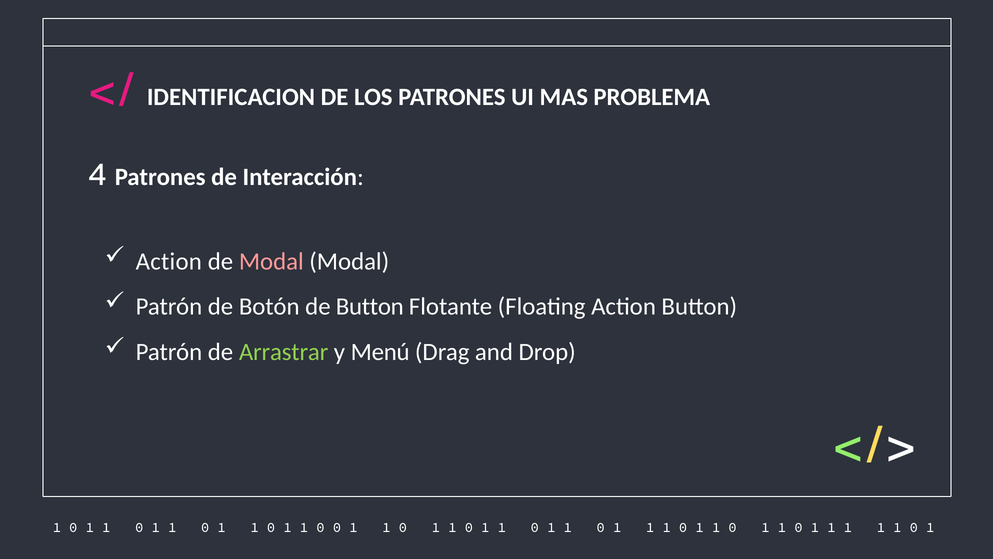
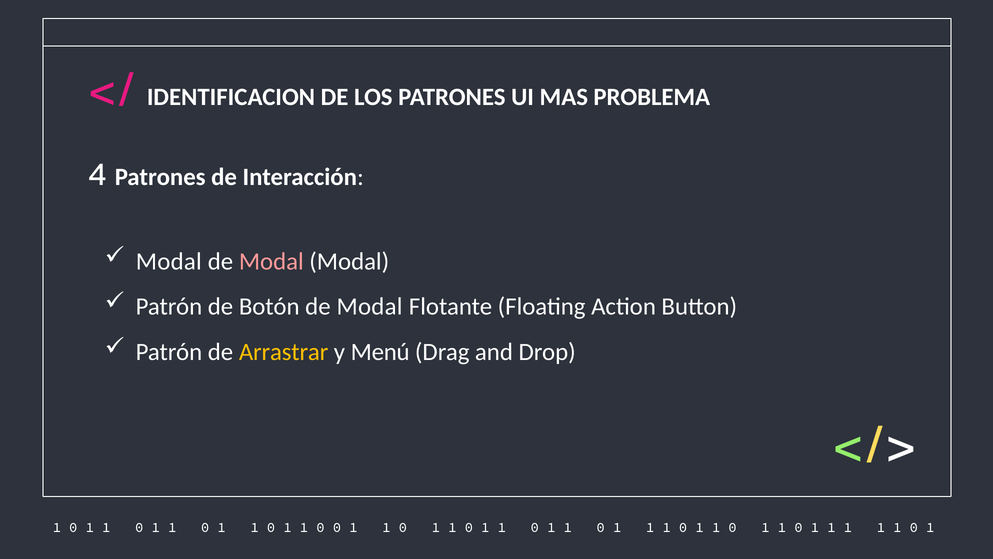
Action: Action -> Modal (169, 261)
Botón de Button: Button -> Modal (370, 306)
Arrastrar colour: light green -> yellow (284, 352)
